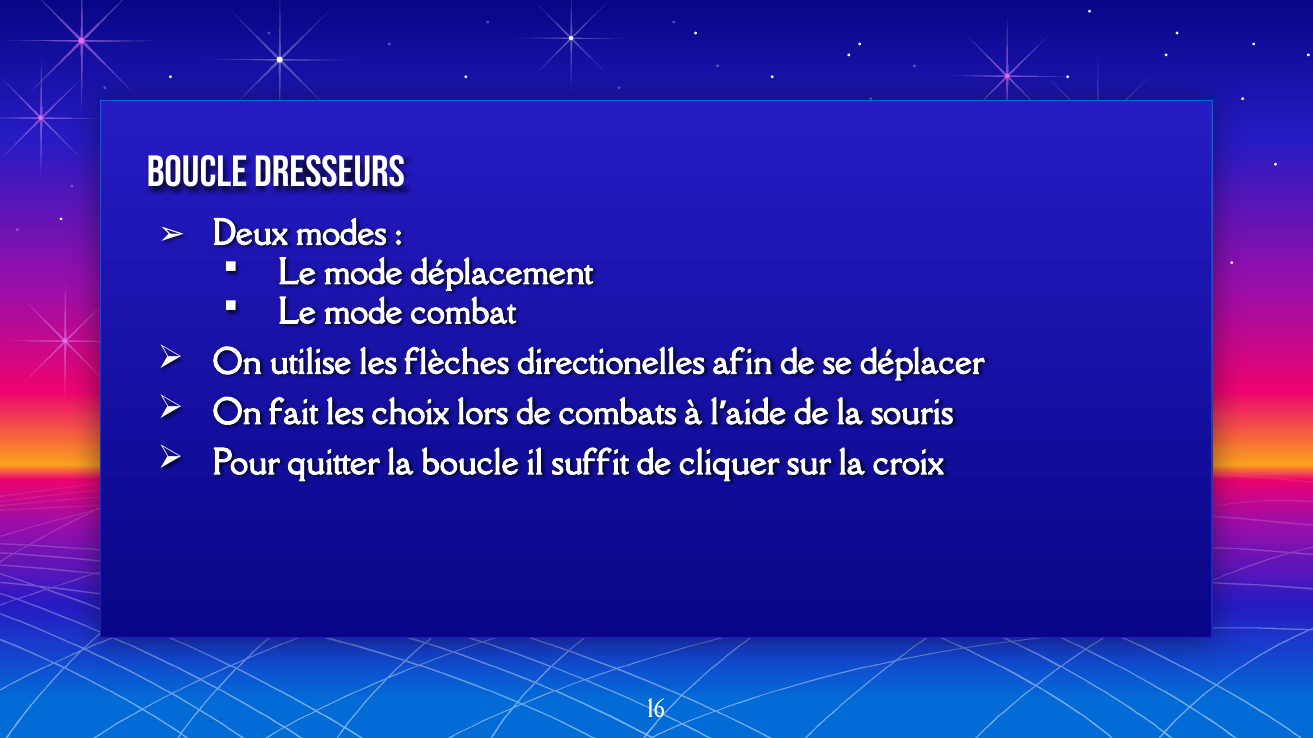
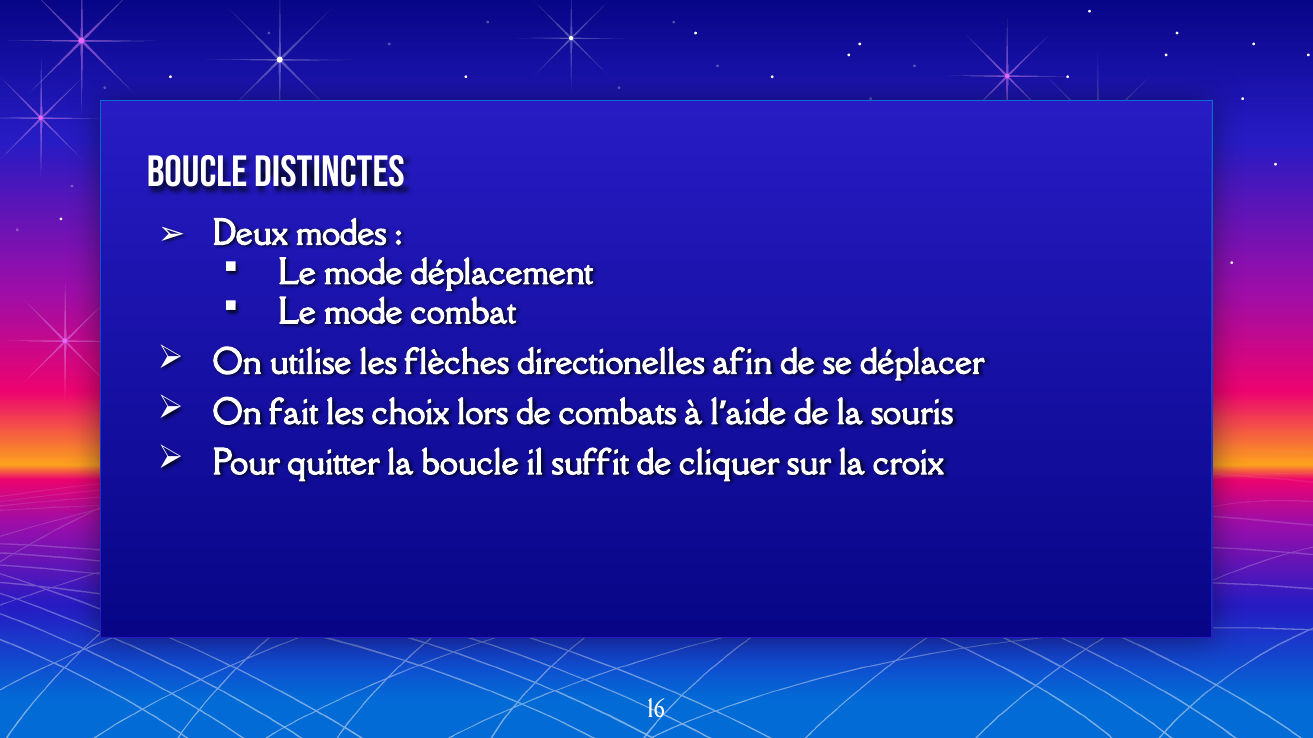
dresseurs: dresseurs -> distinctes (329, 172)
